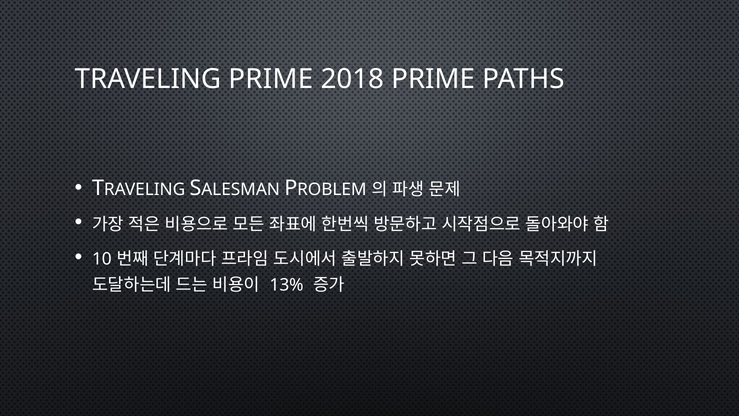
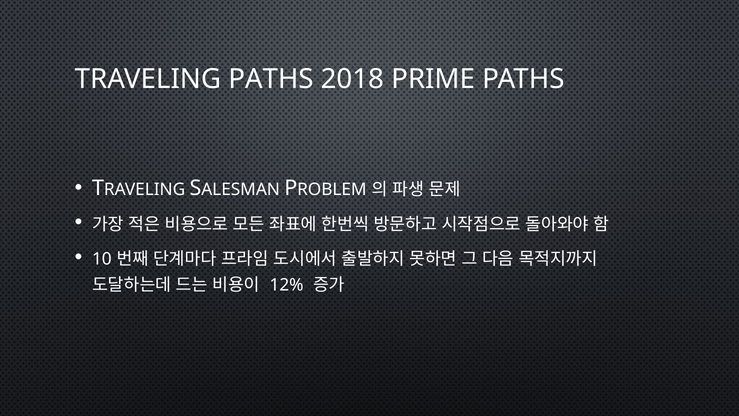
TRAVELING PRIME: PRIME -> PATHS (271, 79)
13%: 13% -> 12% (287, 285)
